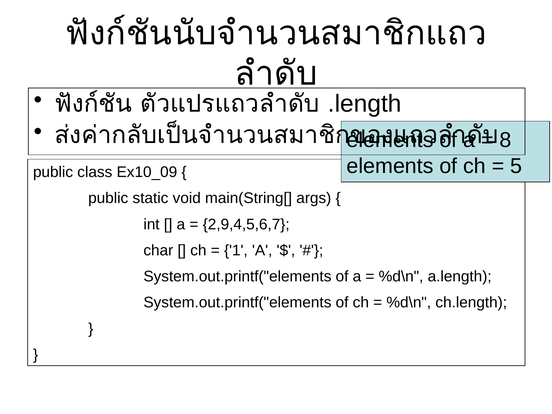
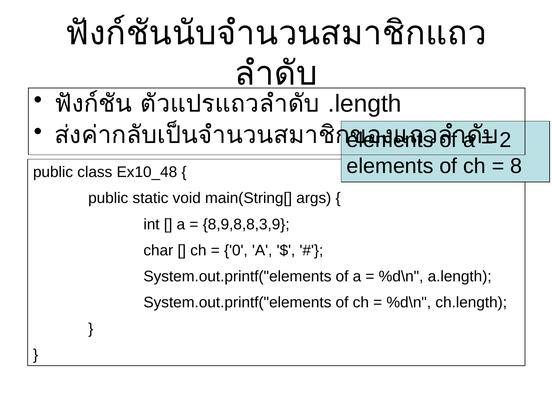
8: 8 -> 2 (505, 140)
5: 5 -> 8 (516, 166)
Ex10_09: Ex10_09 -> Ex10_48 (147, 172)
2,9,4,5,6,7: 2,9,4,5,6,7 -> 8,9,8,8,3,9 (246, 224)
1: 1 -> 0 (236, 250)
